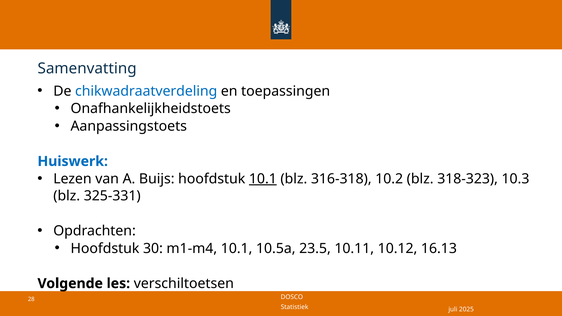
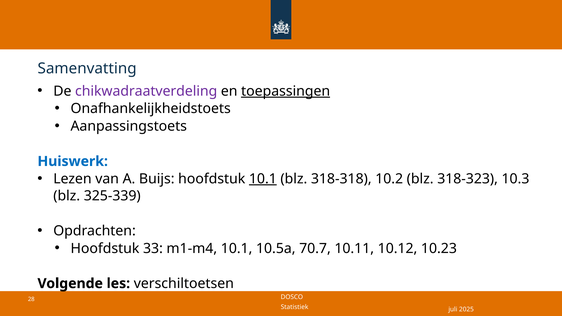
chikwadraatverdeling colour: blue -> purple (146, 91)
toepassingen underline: none -> present (286, 91)
316-318: 316-318 -> 318-318 (341, 179)
325-331: 325-331 -> 325-339 (112, 196)
30: 30 -> 33 (153, 248)
23.5: 23.5 -> 70.7 (315, 248)
16.13: 16.13 -> 10.23 (439, 248)
